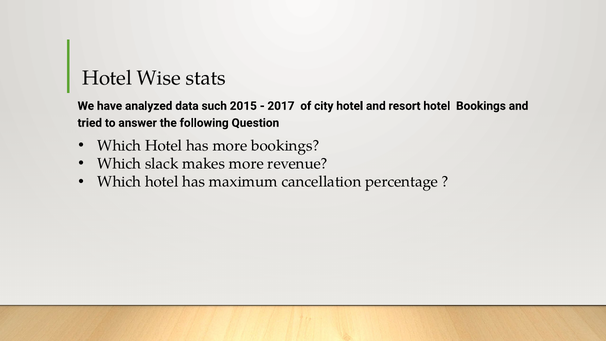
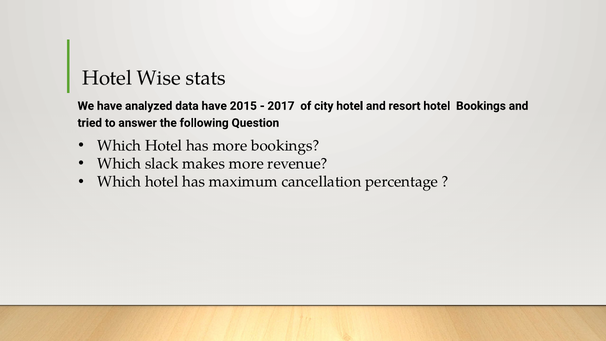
data such: such -> have (214, 106)
